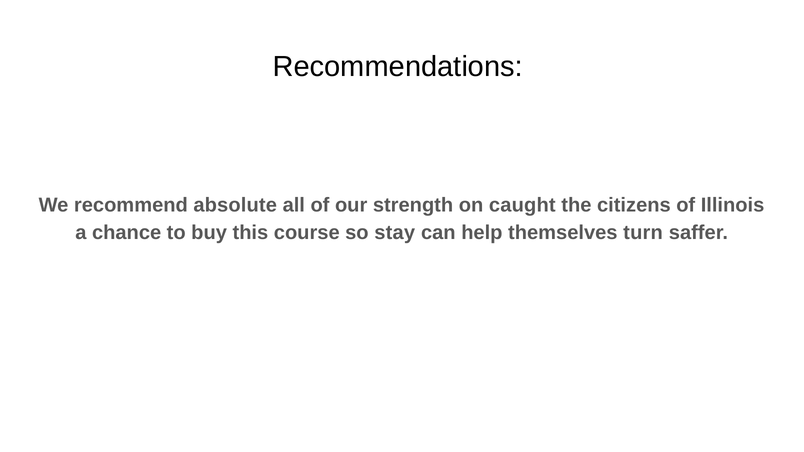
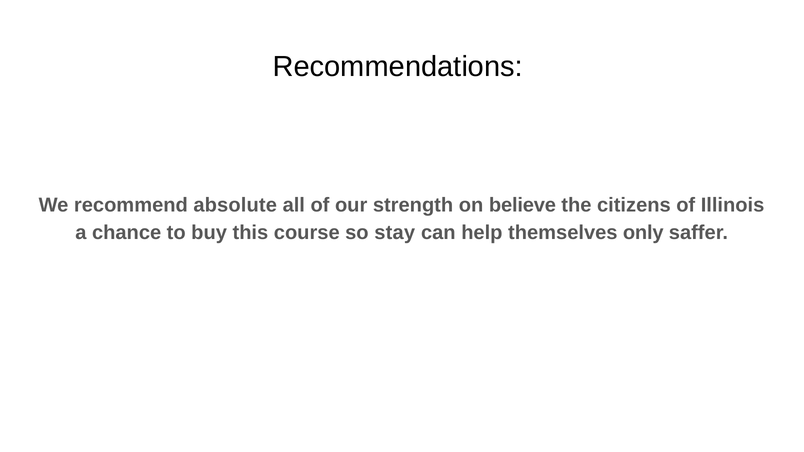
caught: caught -> believe (522, 205)
turn: turn -> only (643, 233)
